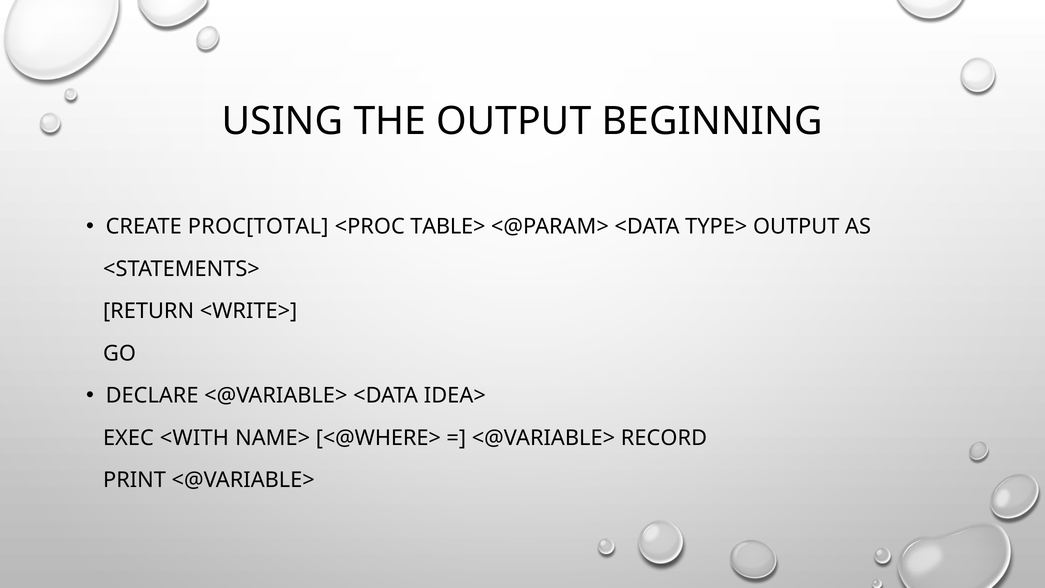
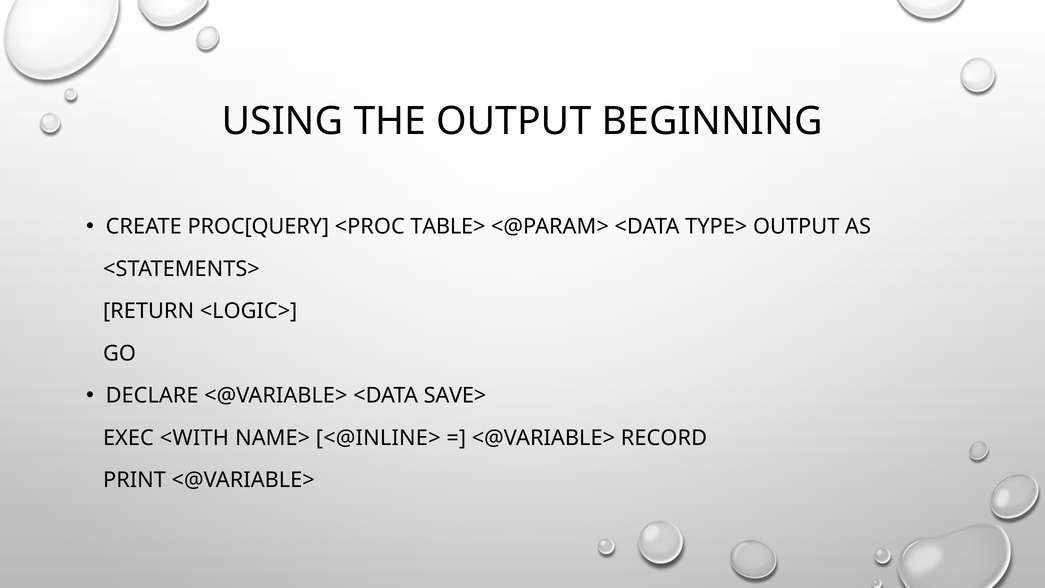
PROC[TOTAL: PROC[TOTAL -> PROC[QUERY (258, 227)
<WRITE>: <WRITE> -> <LOGIC> (249, 311)
IDEA>: IDEA> -> SAVE> (455, 396)
<@WHERE>: <@WHERE> -> <@INLINE> (378, 438)
